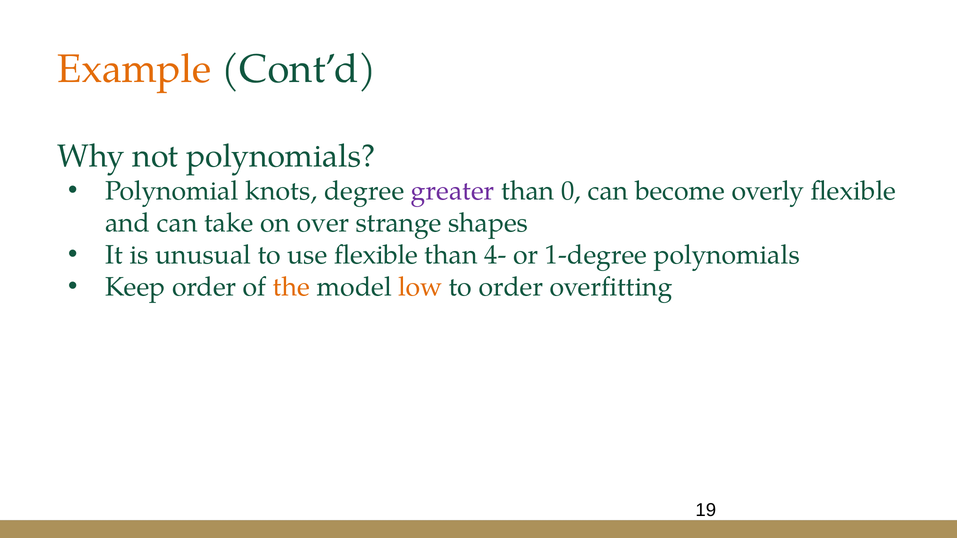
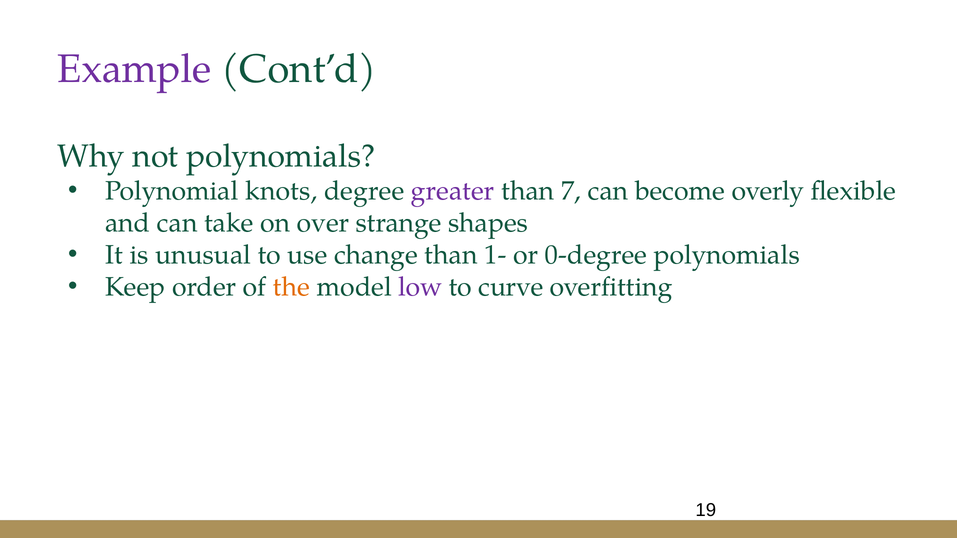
Example colour: orange -> purple (134, 69)
0: 0 -> 7 (571, 191)
use flexible: flexible -> change (376, 255)
4-: 4- -> 1- (496, 255)
1-degree: 1-degree -> 0-degree (596, 255)
low colour: orange -> purple (420, 287)
to order: order -> curve (511, 287)
